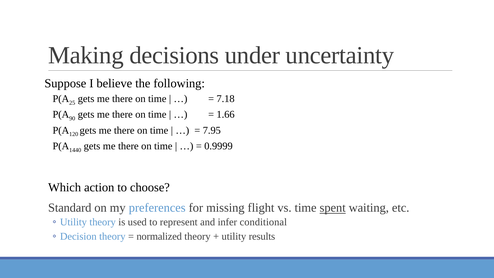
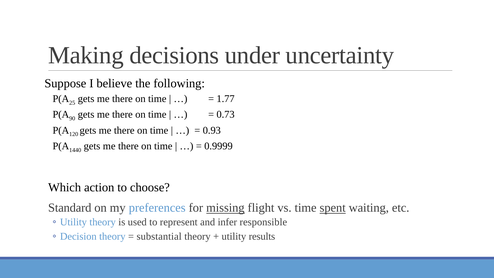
7.18: 7.18 -> 1.77 (226, 99)
1.66: 1.66 -> 0.73 (226, 114)
7.95: 7.95 -> 0.93 (212, 130)
missing underline: none -> present (225, 208)
conditional: conditional -> responsible (263, 222)
normalized: normalized -> substantial (159, 236)
